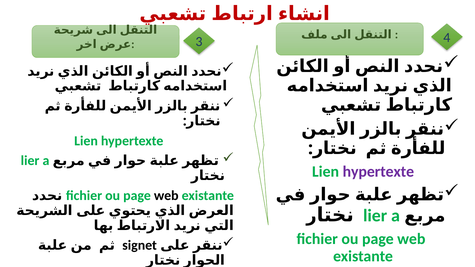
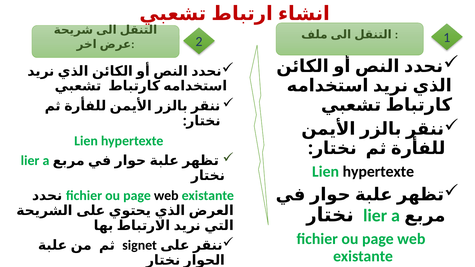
4: 4 -> 1 (447, 38)
3: 3 -> 2 (199, 42)
hypertexte colour: purple -> black (378, 172)
